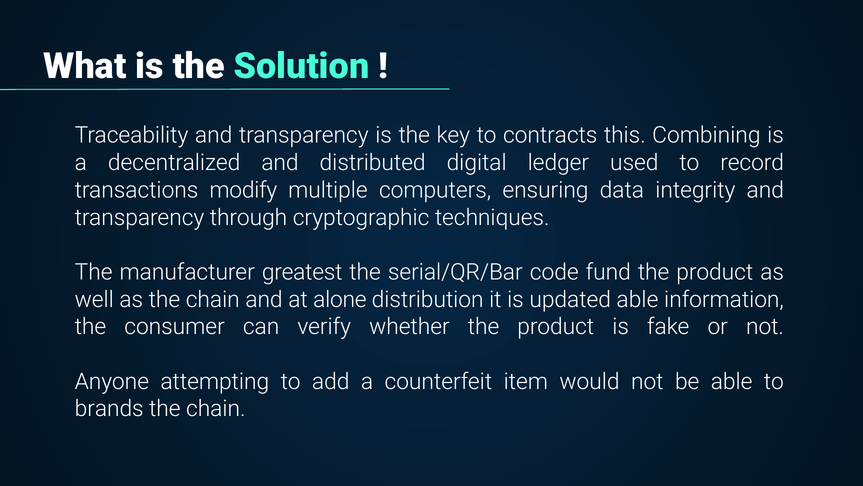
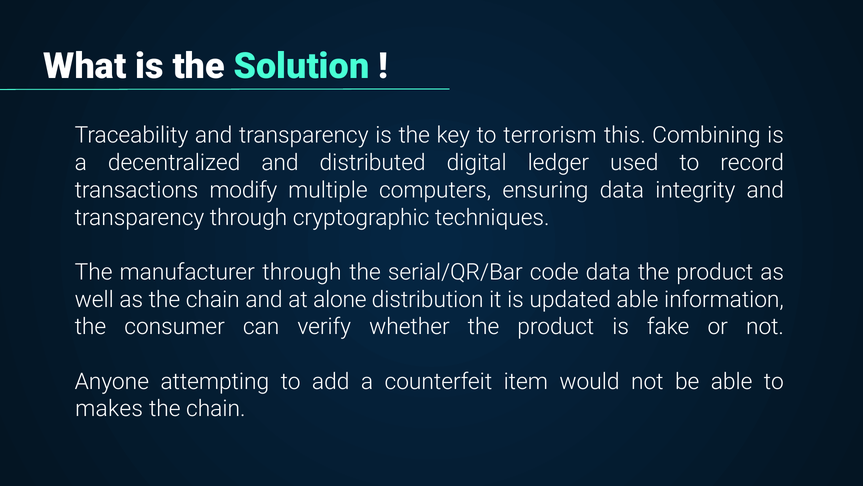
contracts: contracts -> terrorism (550, 135)
manufacturer greatest: greatest -> through (302, 272)
code fund: fund -> data (608, 272)
brands: brands -> makes (109, 408)
